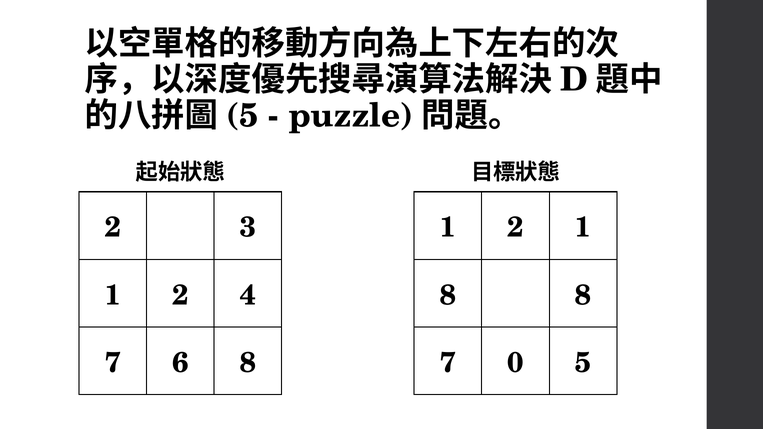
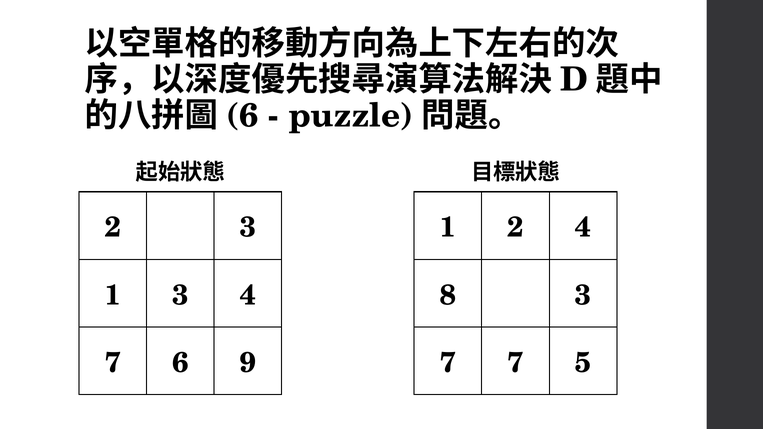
5: 5 -> 6 (242, 116)
2 1: 1 -> 4 (583, 228)
2: 2 -> 3 (180, 295)
8 8: 8 -> 3 (583, 295)
6 8: 8 -> 9 (248, 363)
7 0: 0 -> 7 (516, 363)
